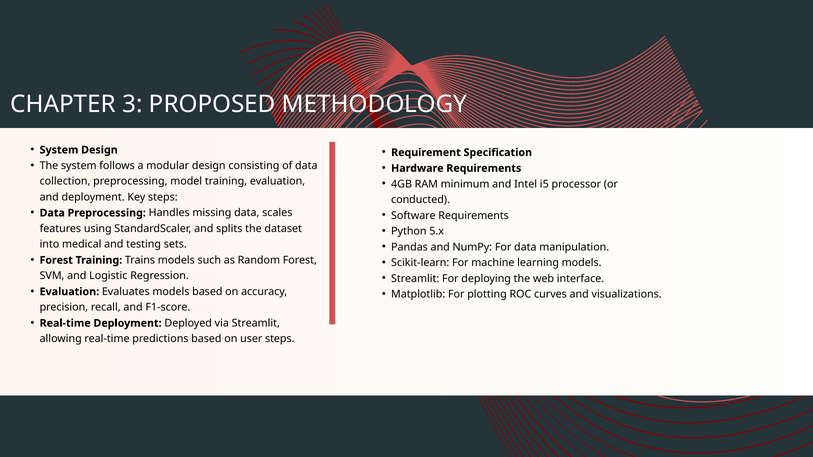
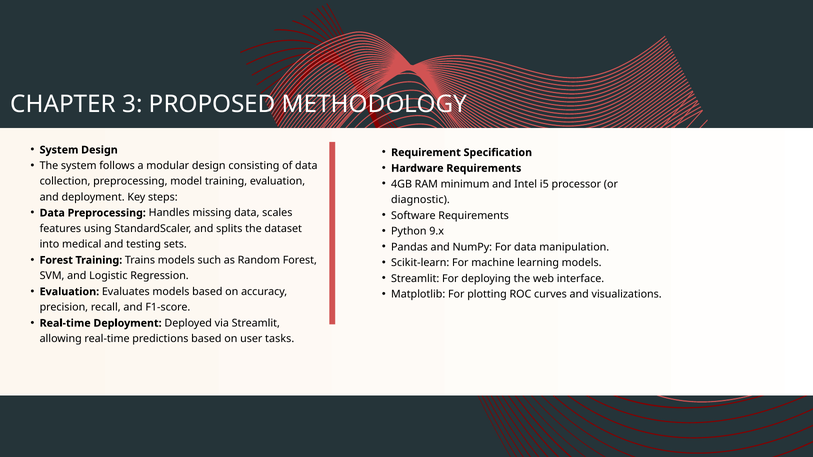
conducted: conducted -> diagnostic (420, 200)
5.x: 5.x -> 9.x (437, 231)
user steps: steps -> tasks (280, 339)
